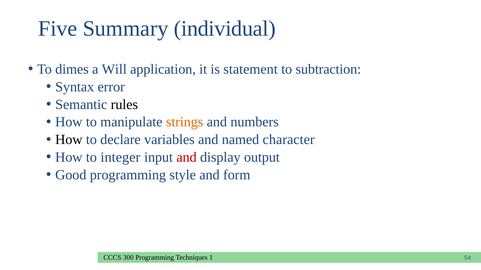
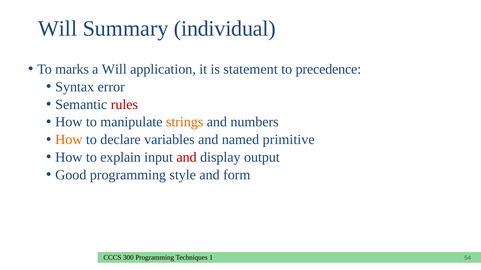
Five: Five -> Will (58, 29)
dimes: dimes -> marks (72, 69)
subtraction: subtraction -> precedence (328, 69)
rules colour: black -> red (124, 105)
How colour: black -> orange (69, 140)
character: character -> primitive (289, 140)
integer: integer -> explain (121, 158)
